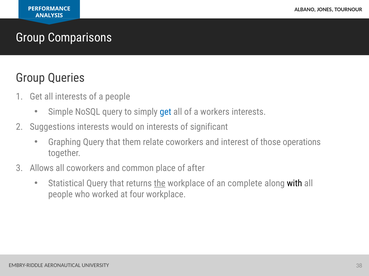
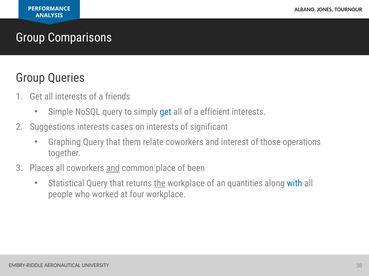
a people: people -> friends (118, 97)
workers: workers -> efficient (215, 112)
would: would -> cases (122, 127)
Allows: Allows -> Places (42, 169)
and underline: none -> present (113, 169)
after: after -> been (196, 169)
complete: complete -> quantities (245, 184)
with colour: black -> blue (294, 184)
